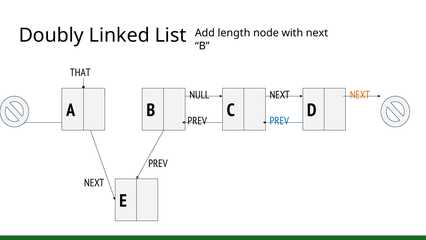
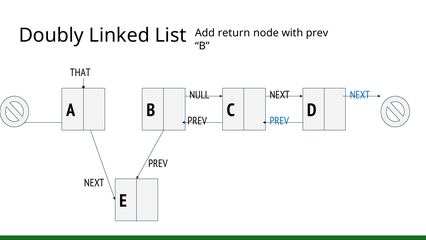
length: length -> return (234, 33)
with next: next -> prev (317, 33)
NEXT colour: orange -> blue (360, 95)
